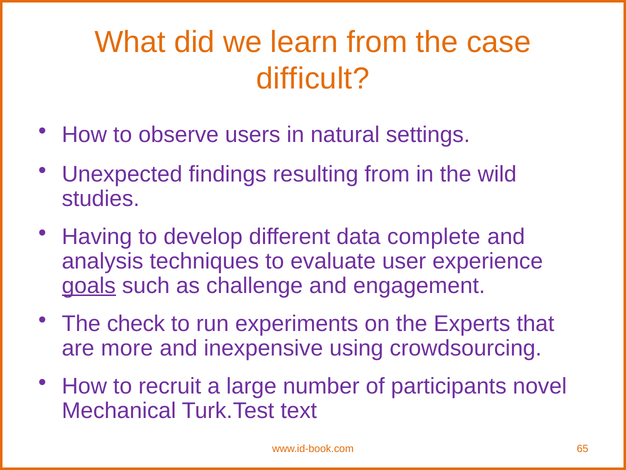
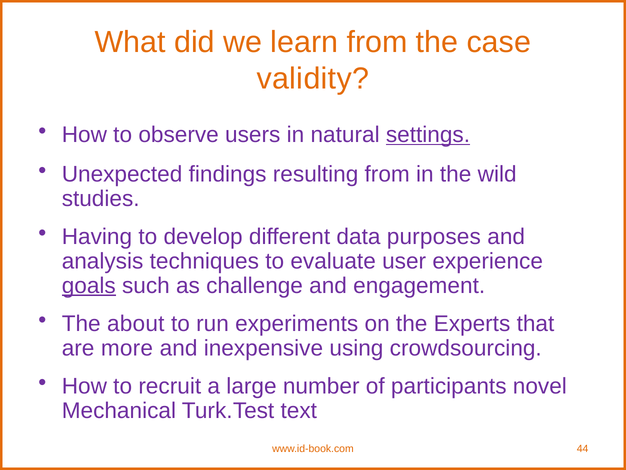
difficult: difficult -> validity (313, 79)
settings underline: none -> present (428, 135)
complete: complete -> purposes (434, 236)
check: check -> about (136, 323)
65: 65 -> 44 (583, 448)
